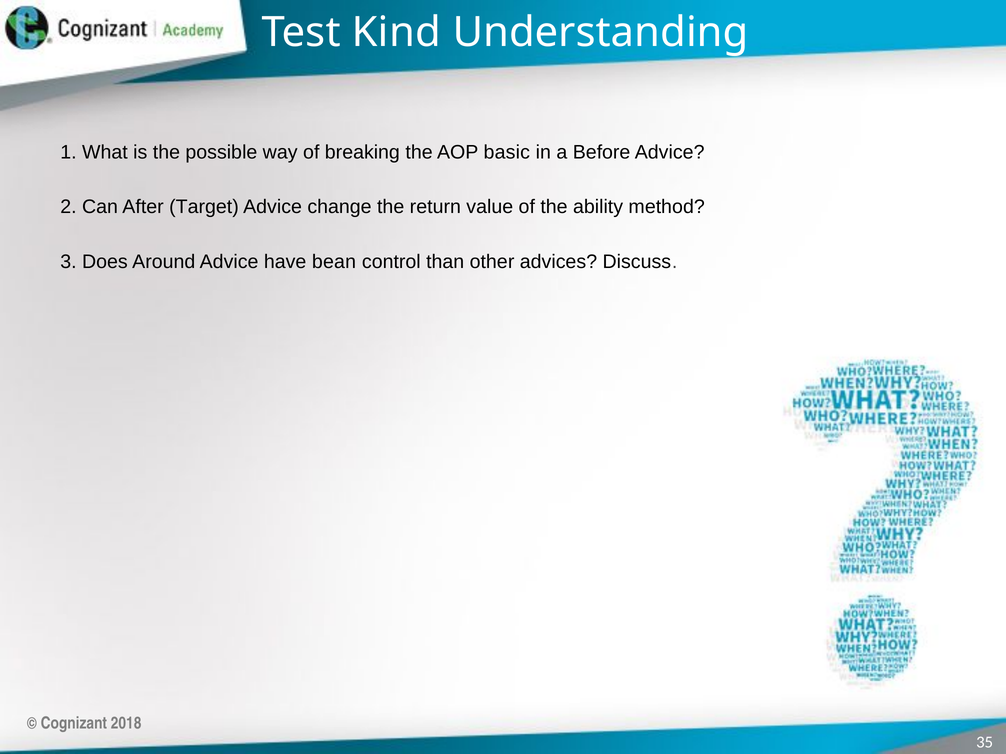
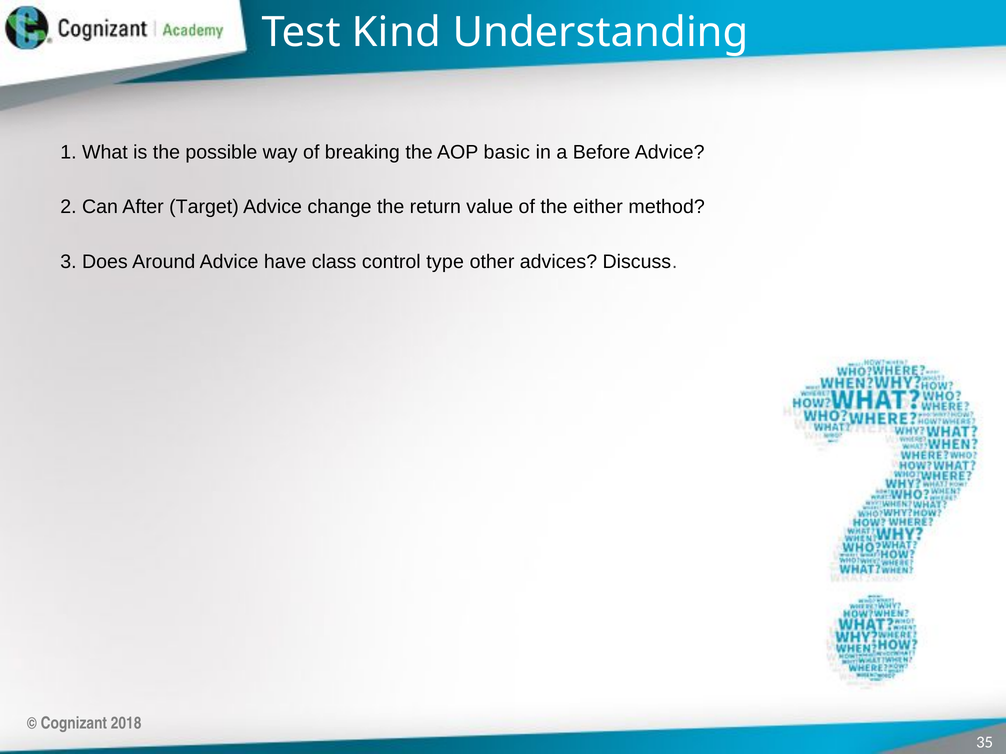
ability: ability -> either (598, 207)
bean: bean -> class (334, 262)
than: than -> type (445, 262)
